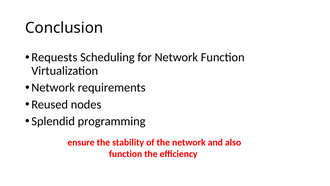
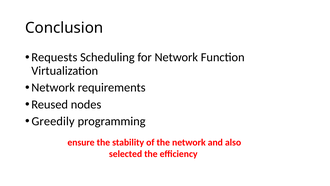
Splendid: Splendid -> Greedily (53, 121)
function: function -> selected (126, 154)
